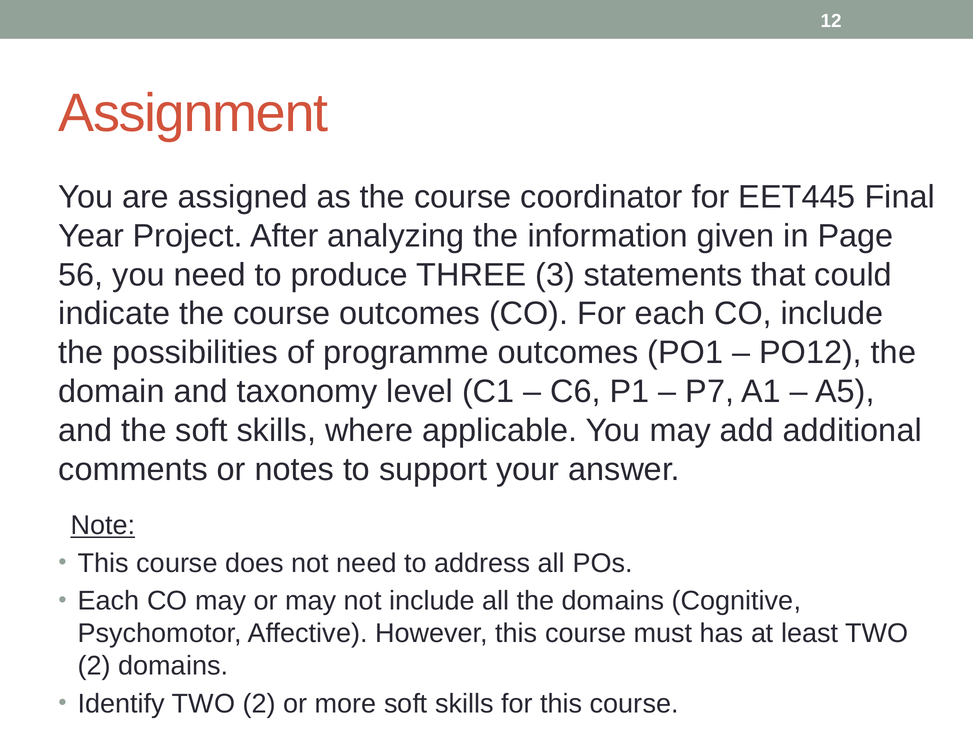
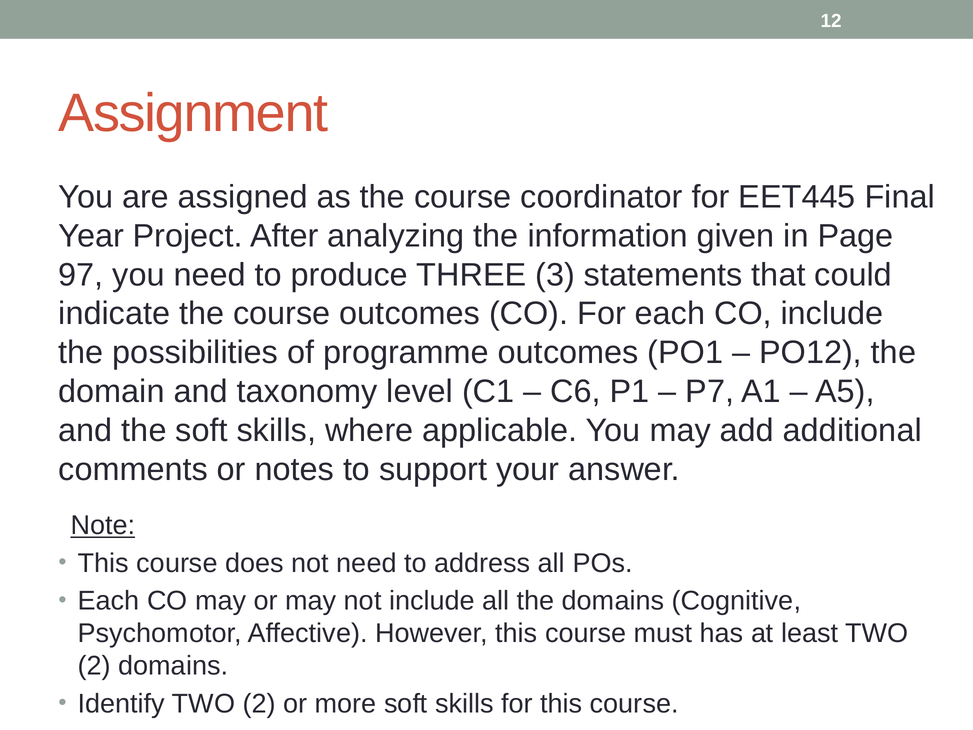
56: 56 -> 97 (81, 275)
